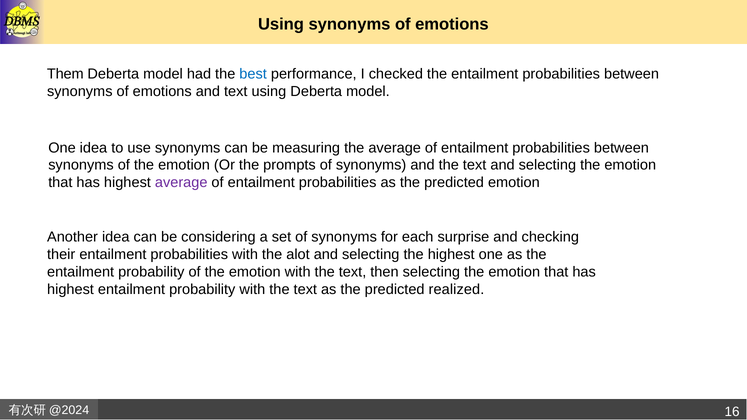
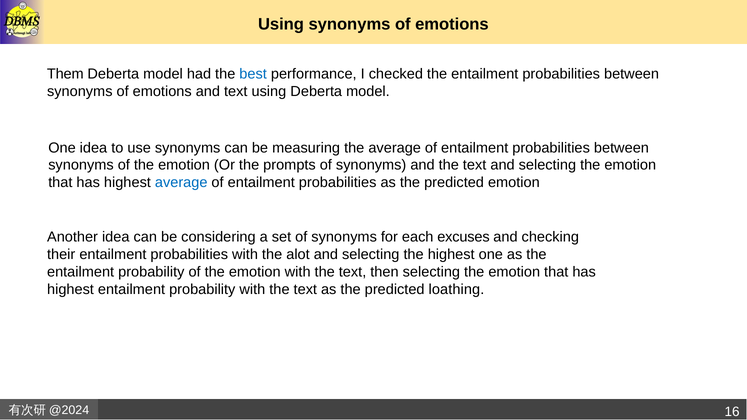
average colour: purple -> blue (181, 183)
surprise: surprise -> excuses (463, 237)
realized: realized -> loathing (456, 290)
